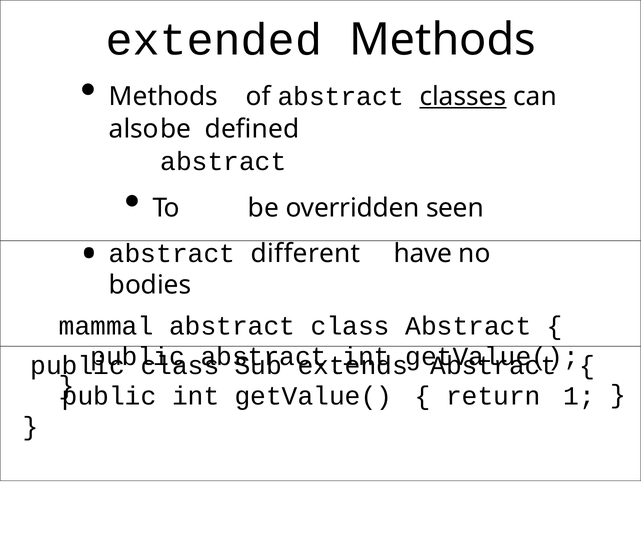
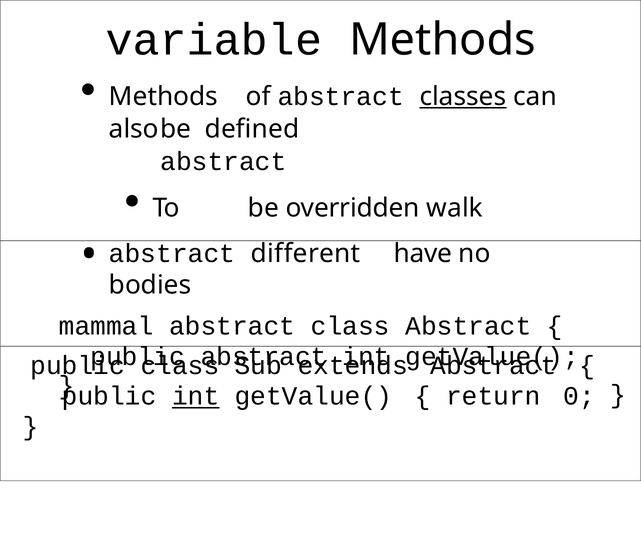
extended: extended -> variable (214, 40)
seen: seen -> walk (455, 208)
int underline: none -> present (196, 396)
1: 1 -> 0 (579, 396)
